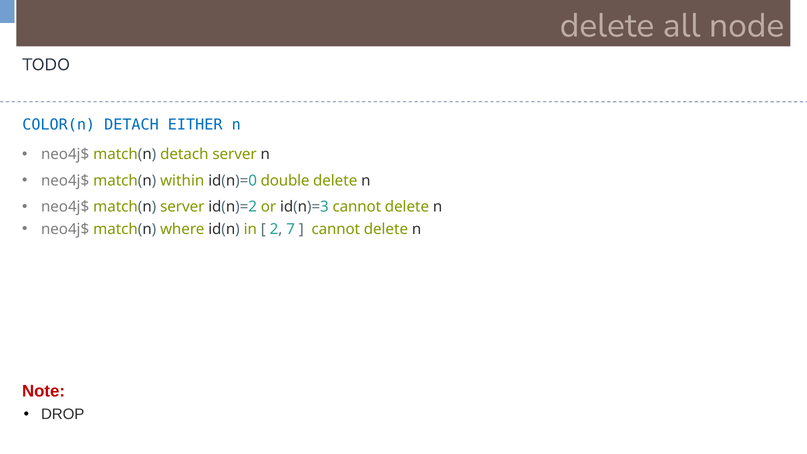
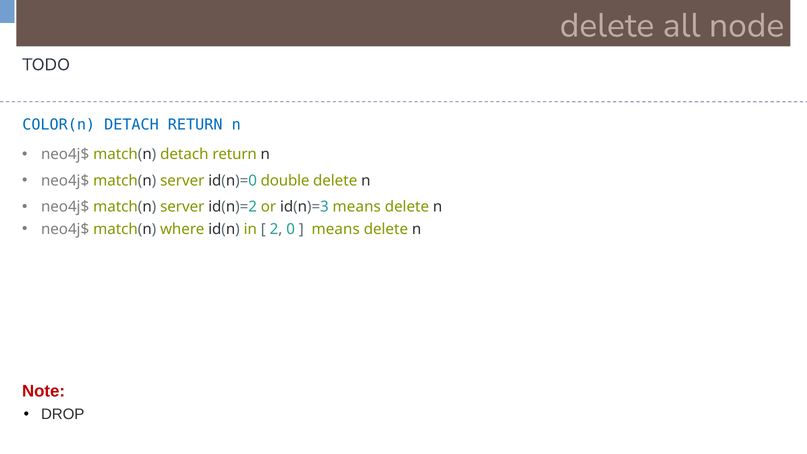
EITHER: EITHER -> RETURN (195, 125)
match(n detach server: server -> return (235, 154)
within: within -> server (182, 181)
id(n)=3 cannot: cannot -> means (357, 207)
7: 7 -> 0 (291, 229)
cannot: cannot -> means (336, 229)
